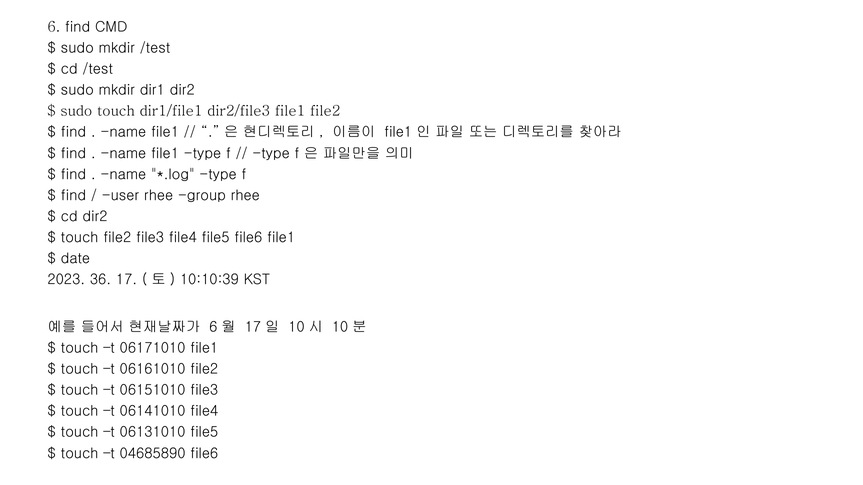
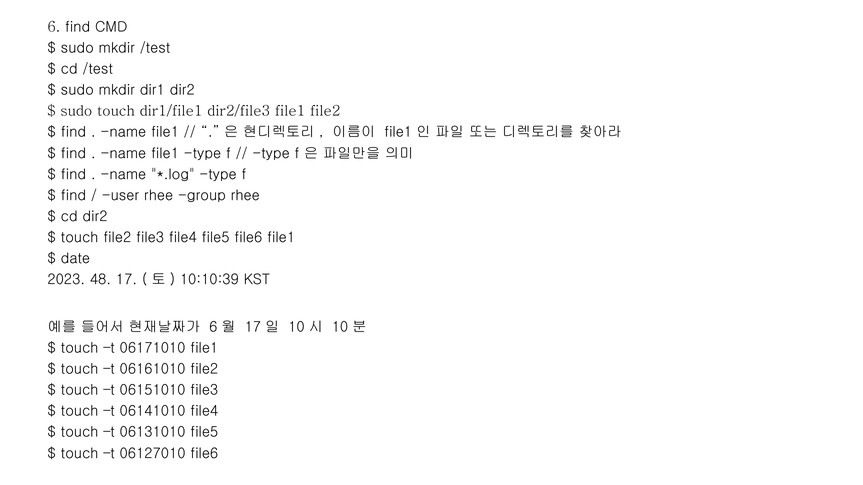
36: 36 -> 48 (101, 280)
04685890: 04685890 -> 06127010 (153, 454)
